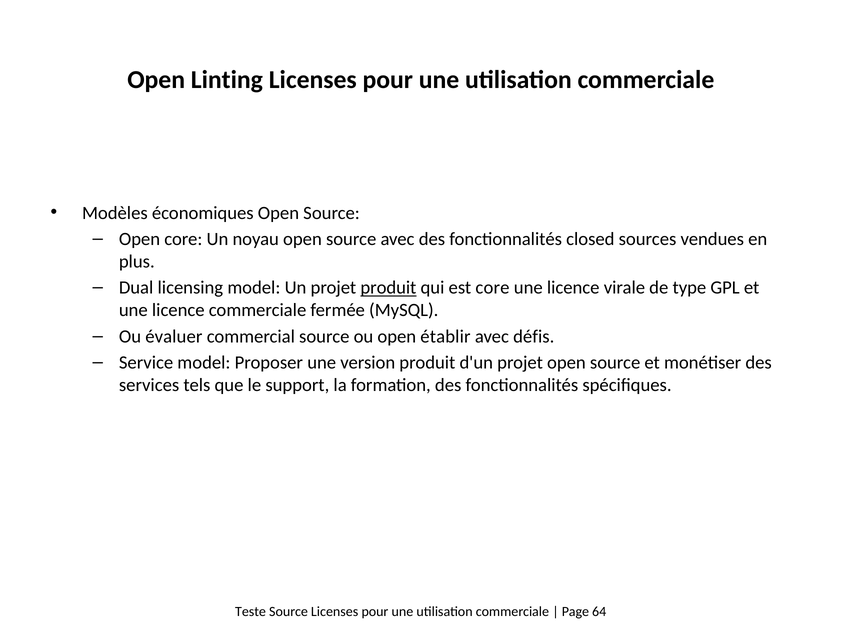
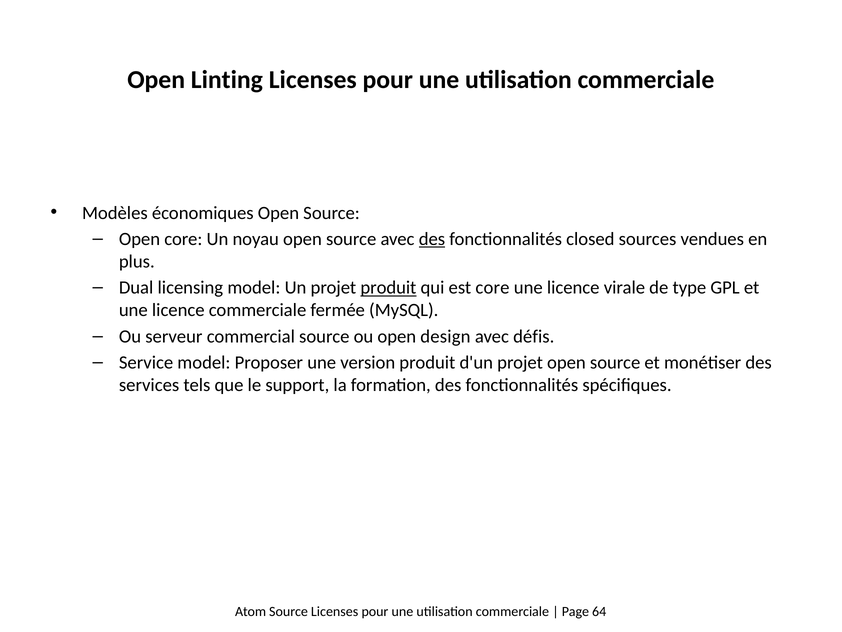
des underline: none -> present (432, 239)
évaluer: évaluer -> serveur (174, 336)
établir: établir -> design (445, 336)
Teste: Teste -> Atom (251, 611)
